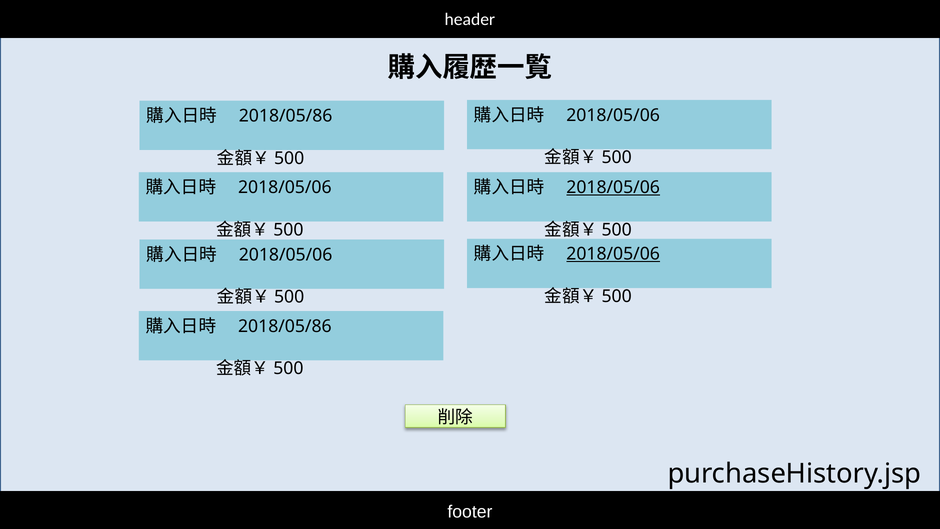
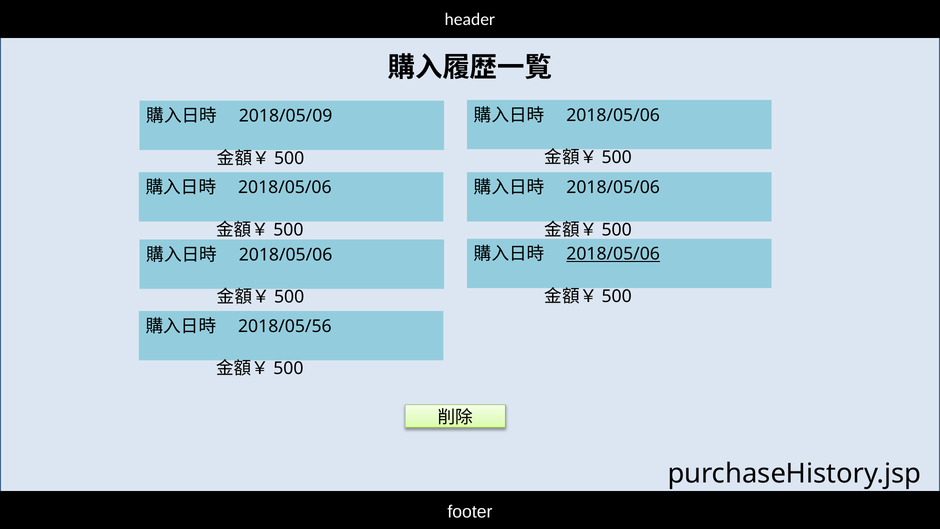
2018/05/86: 2018/05/86 -> 2018/05/09 (286, 116)
2018/05/06 underline: present -> none (613, 187)
2018/05/86: 2018/05/86 -> 2018/05/56 (285, 326)
